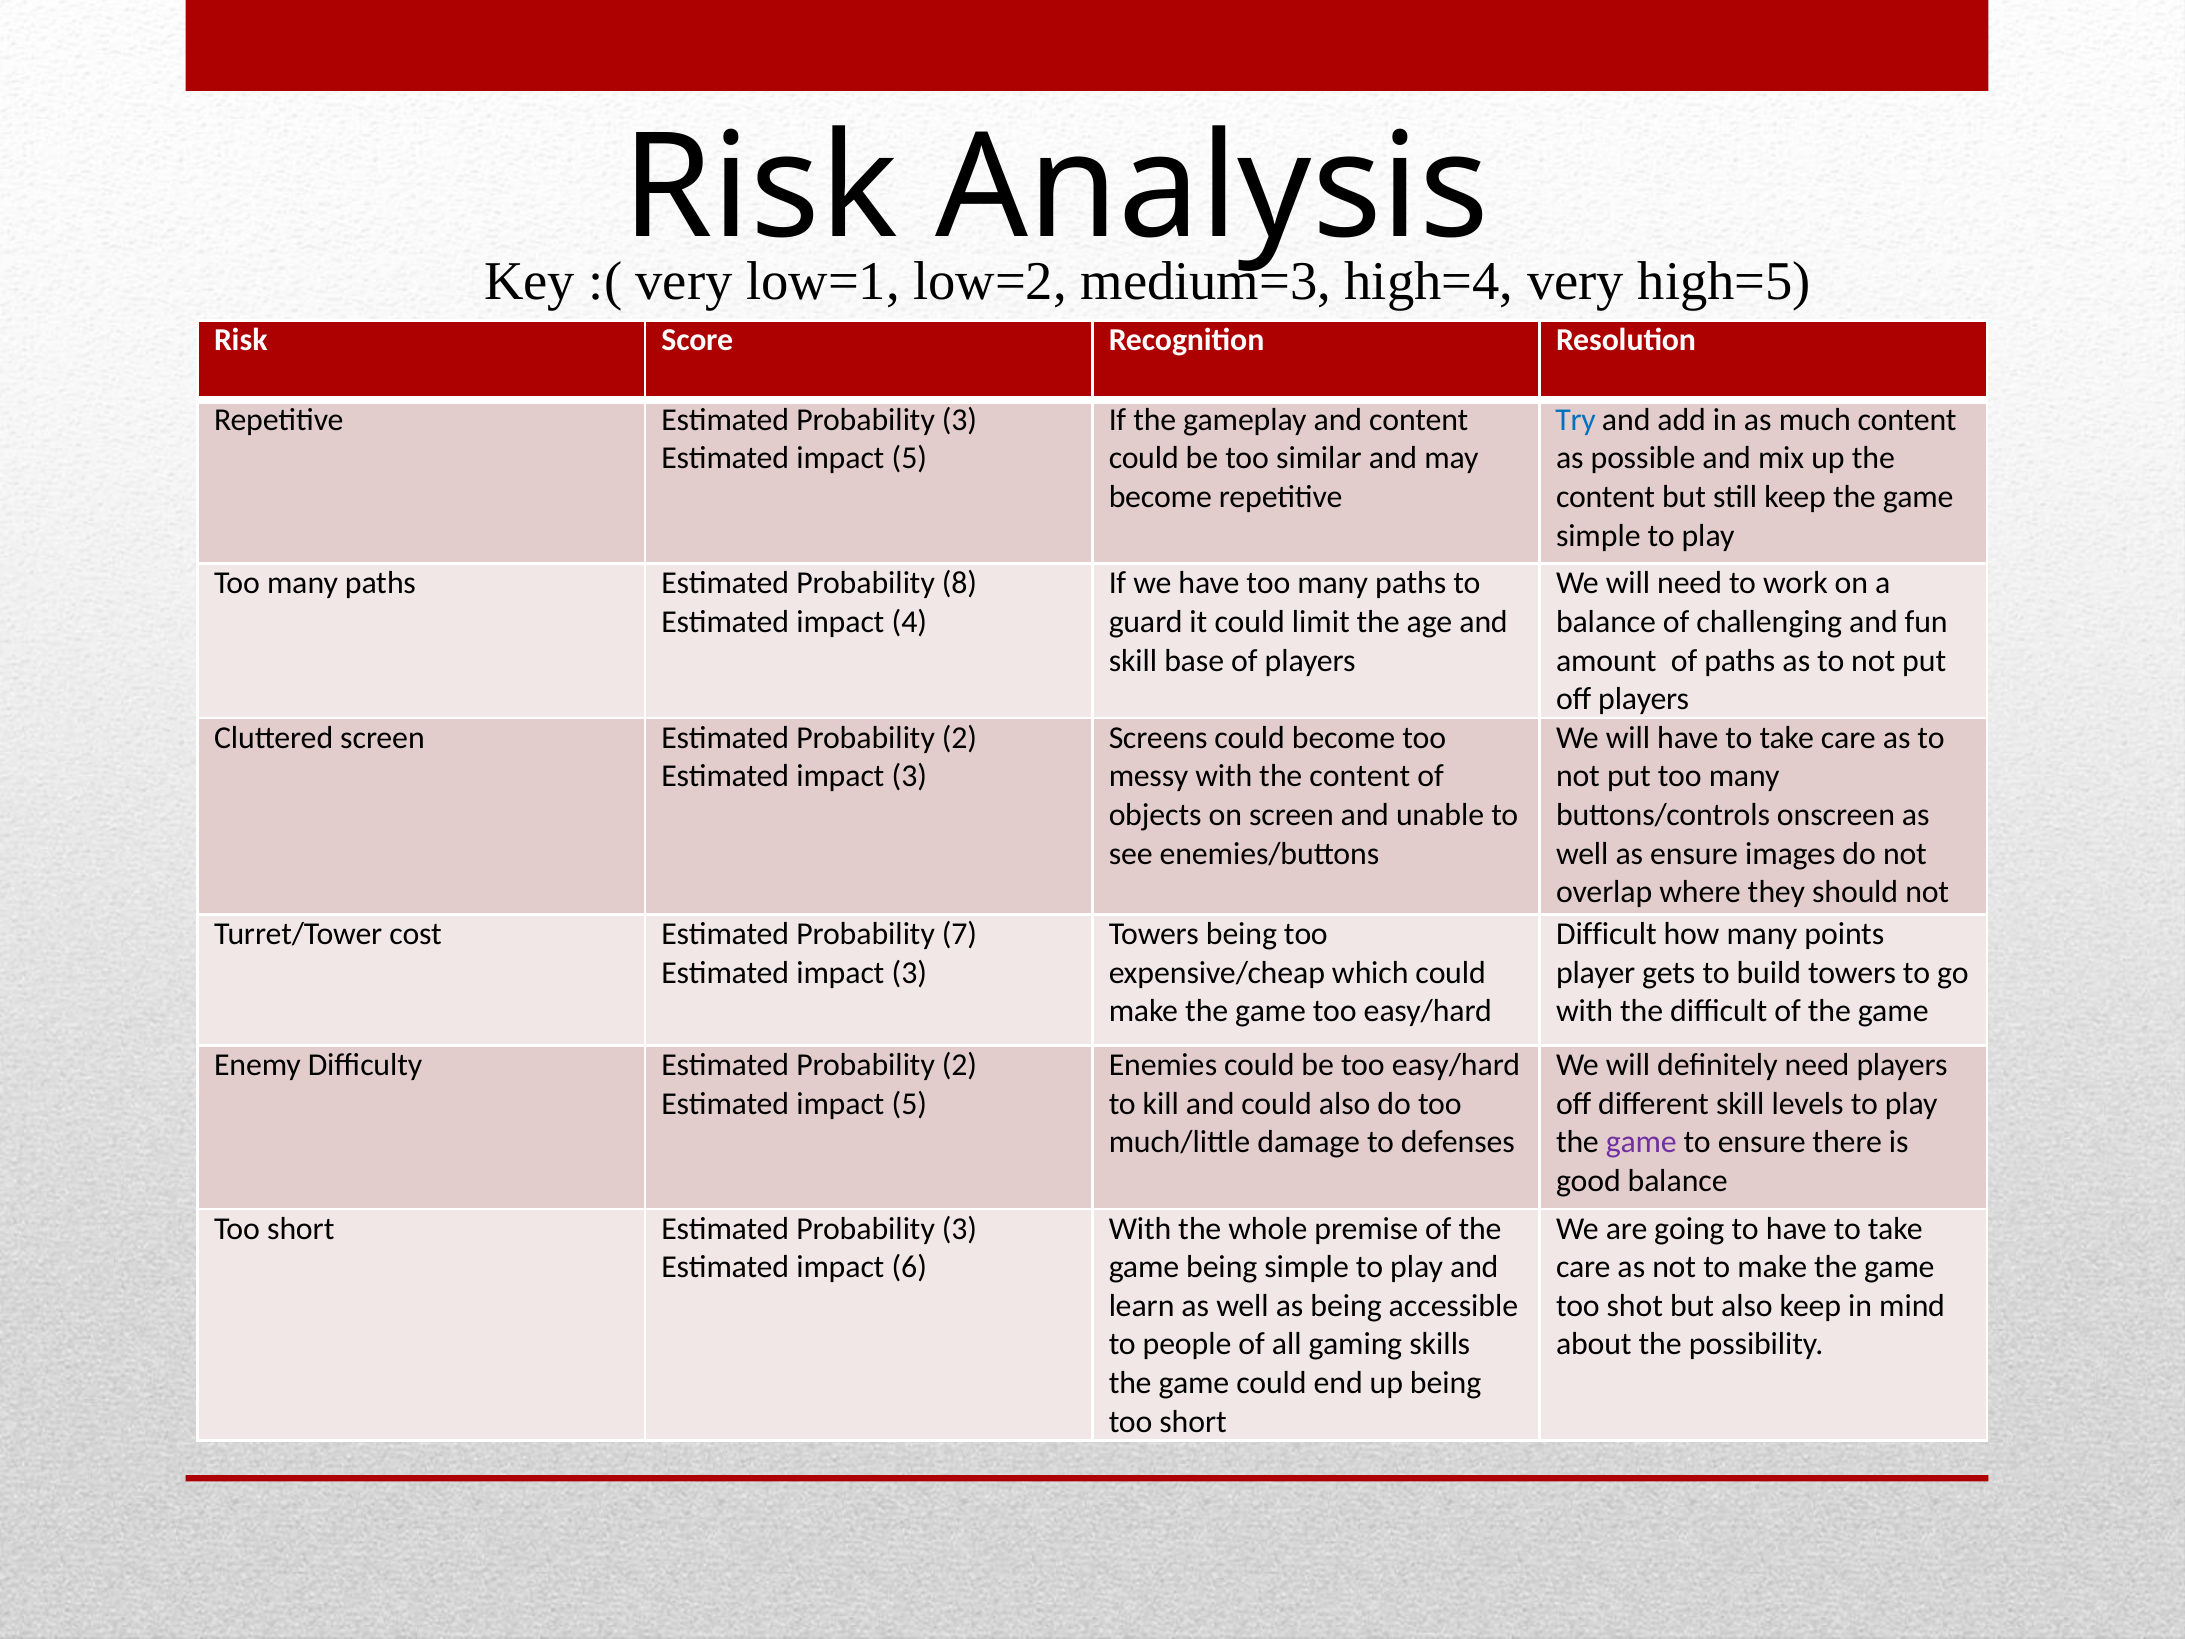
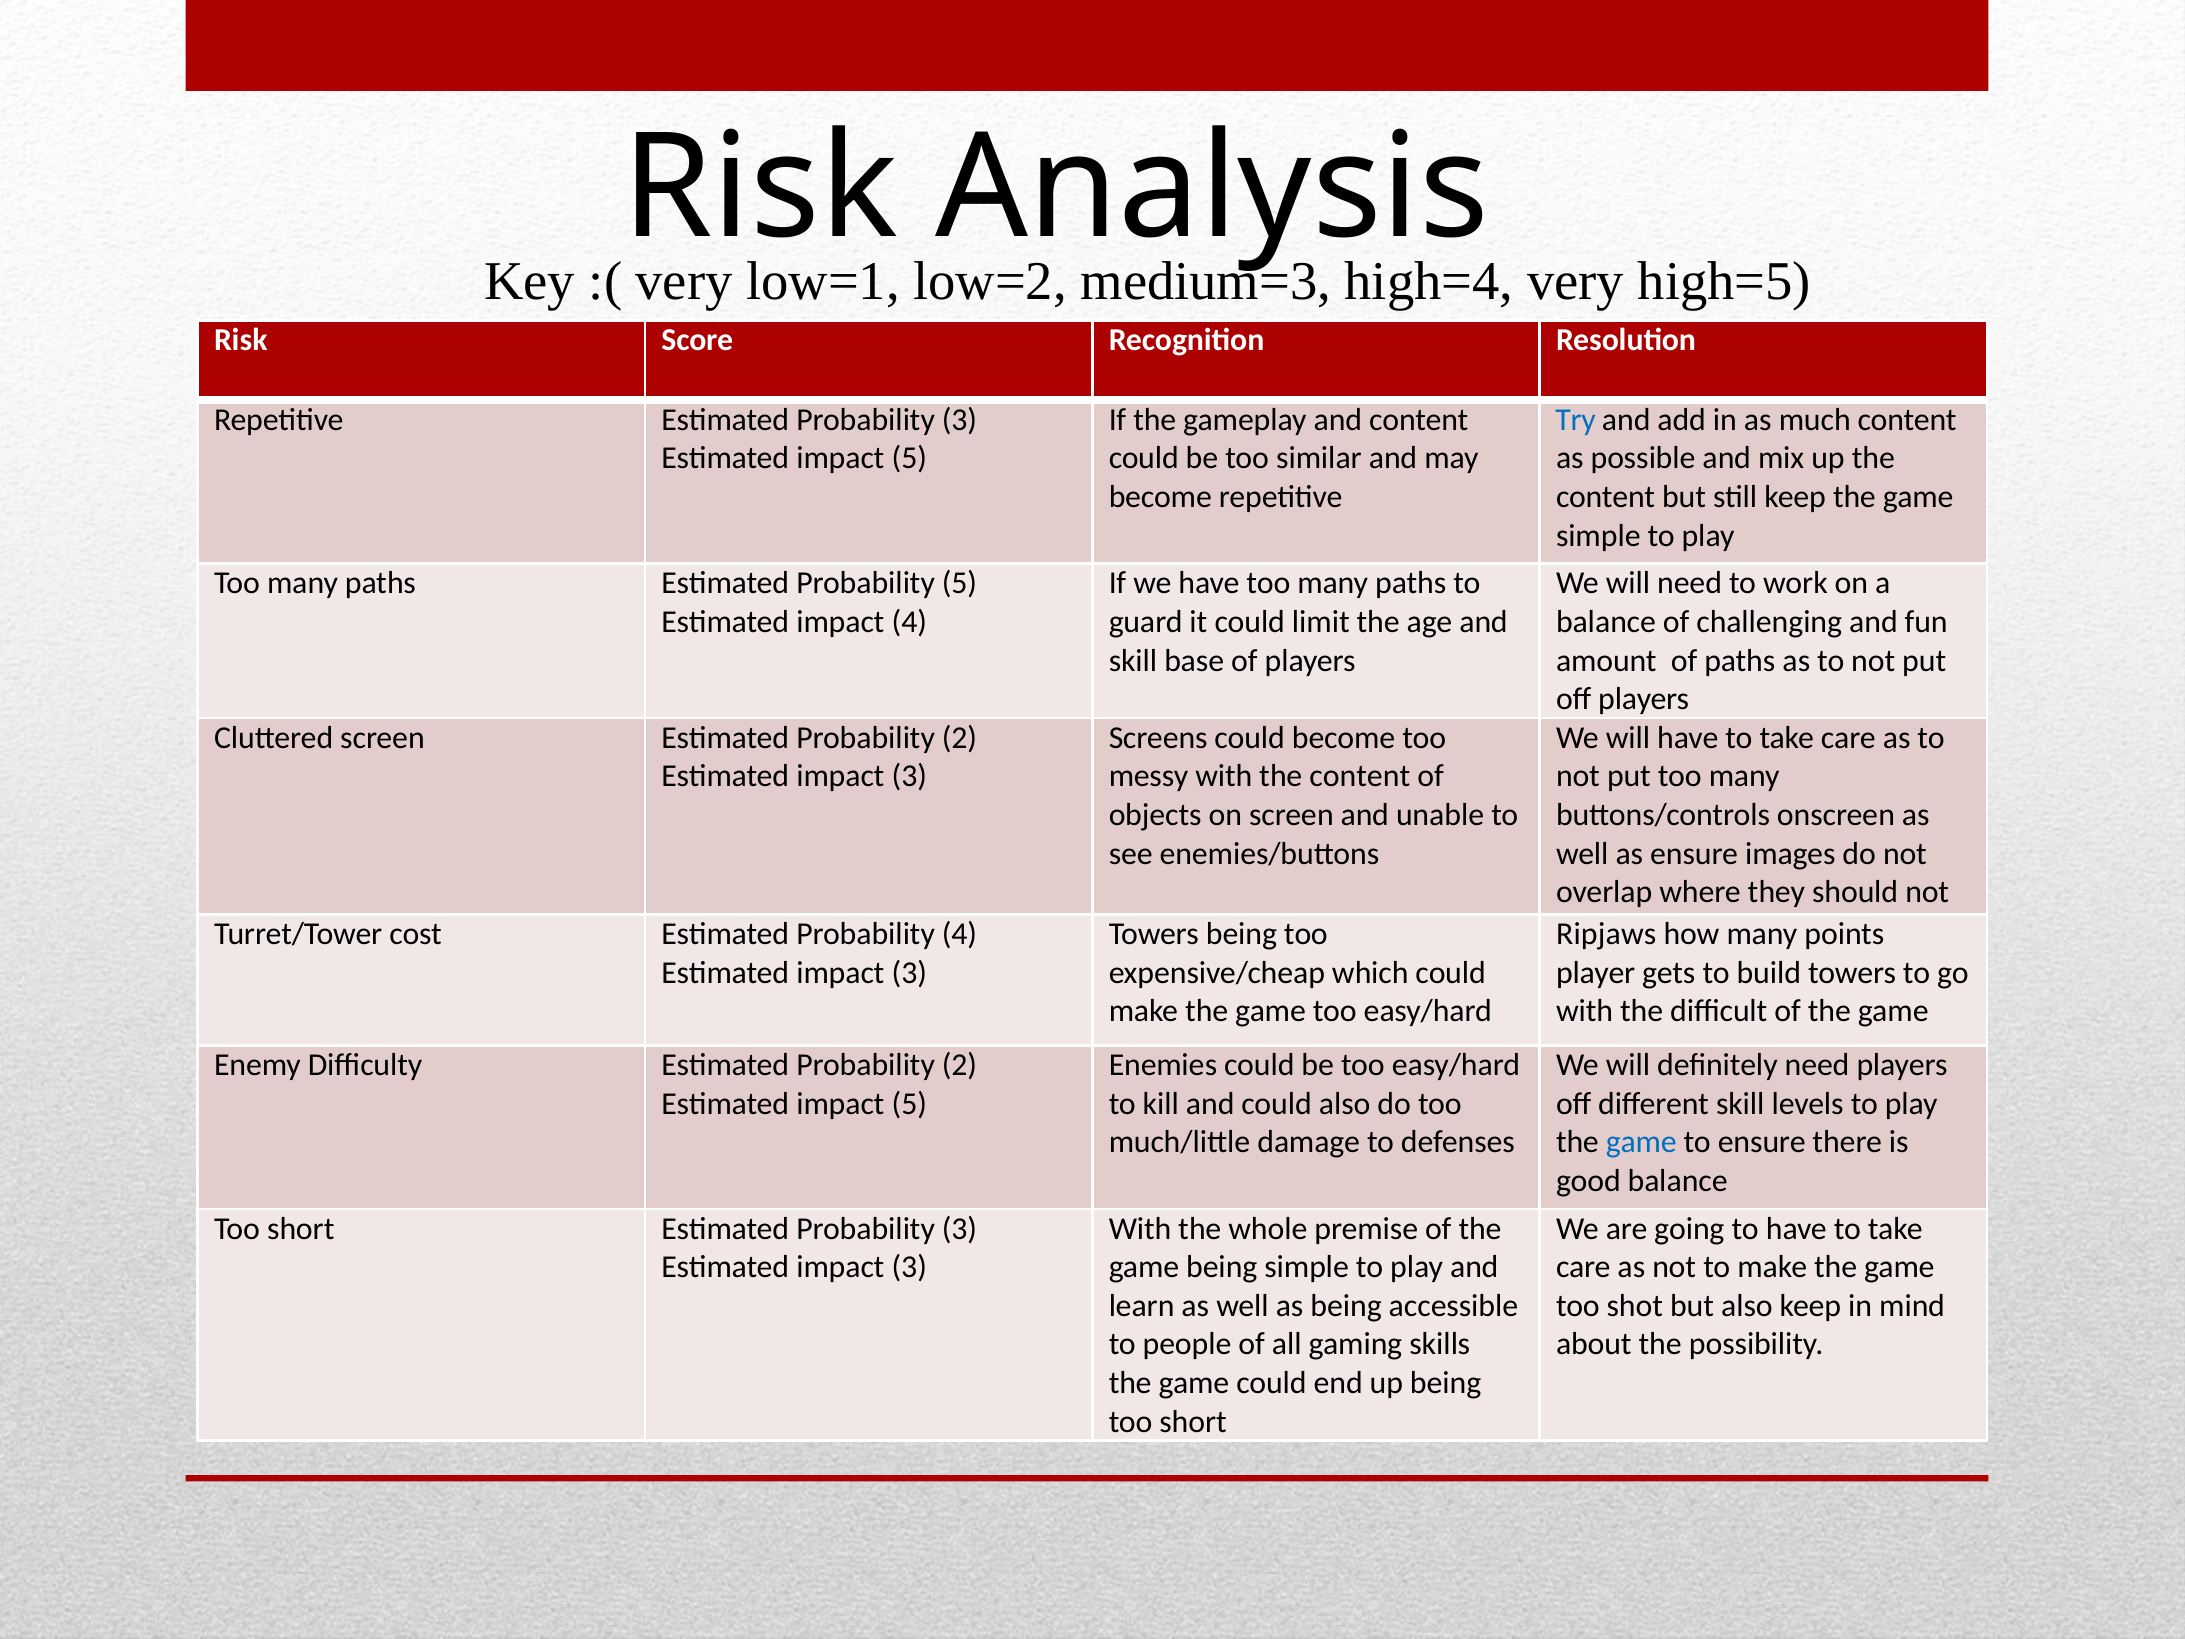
Probability 8: 8 -> 5 (960, 583)
Probability 7: 7 -> 4 (960, 934)
Difficult: Difficult -> Ripjaws (1606, 934)
game colour: purple -> blue (1641, 1142)
6: 6 -> 3 (909, 1267)
